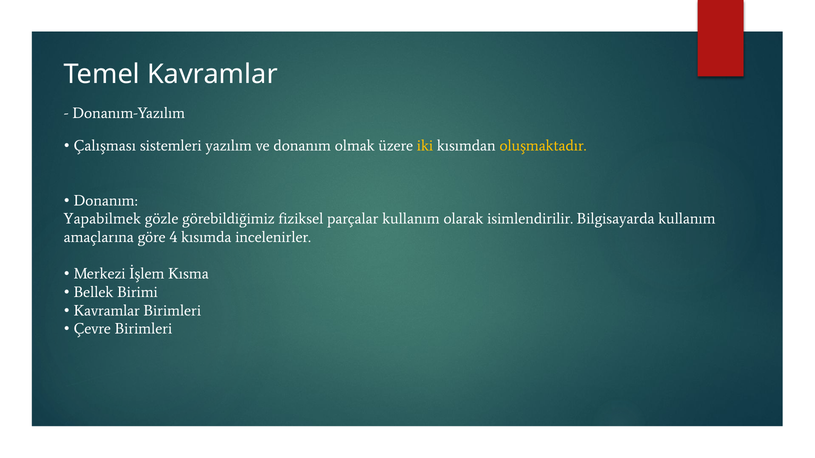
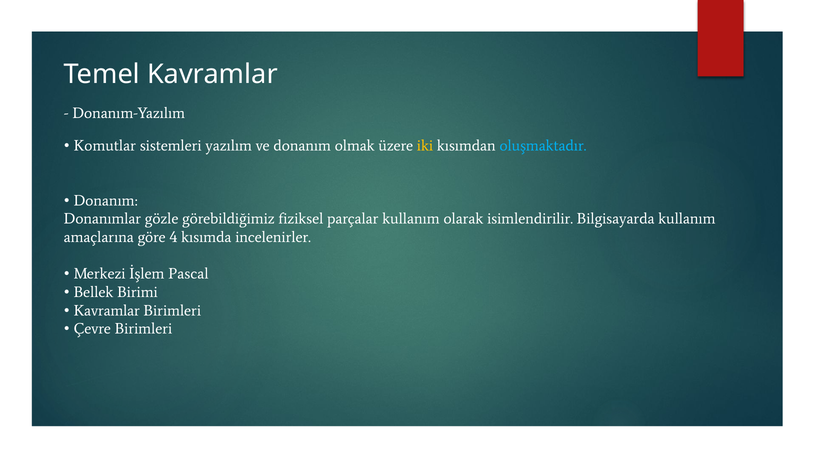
Çalışması: Çalışması -> Komutlar (105, 146)
oluşmaktadır colour: yellow -> light blue (543, 146)
Yapabilmek: Yapabilmek -> Donanımlar (102, 219)
Kısma: Kısma -> Pascal (188, 274)
